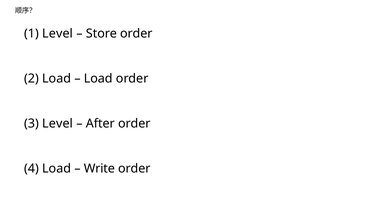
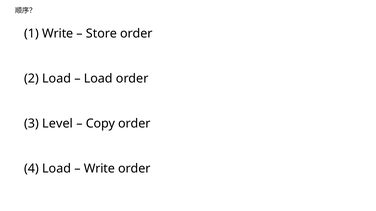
1 Level: Level -> Write (58, 34)
After: After -> Copy (100, 124)
